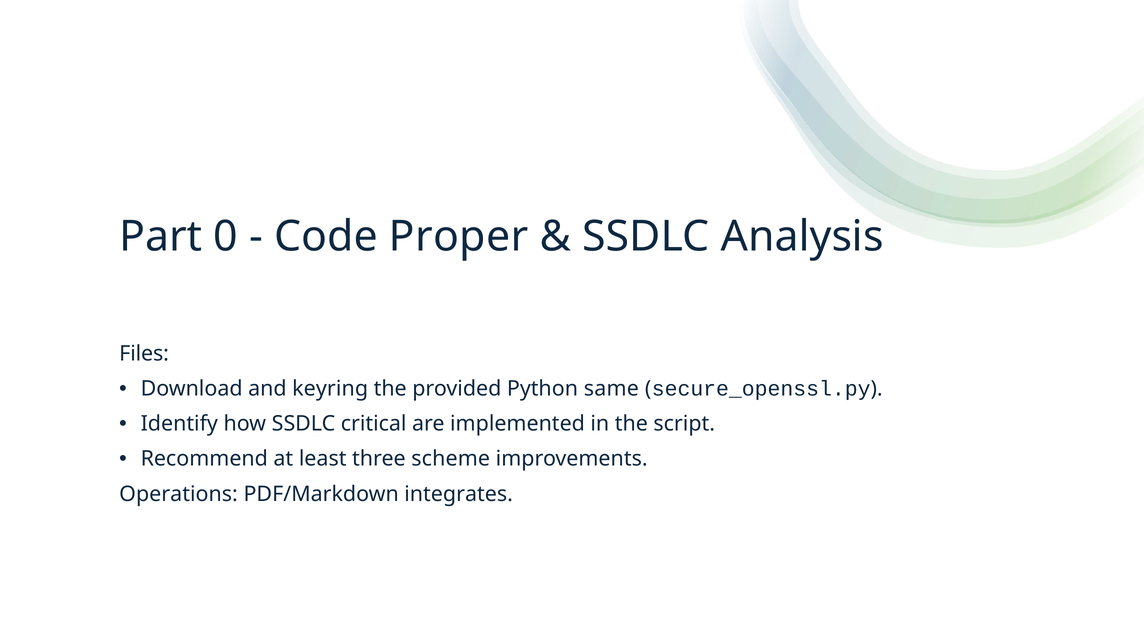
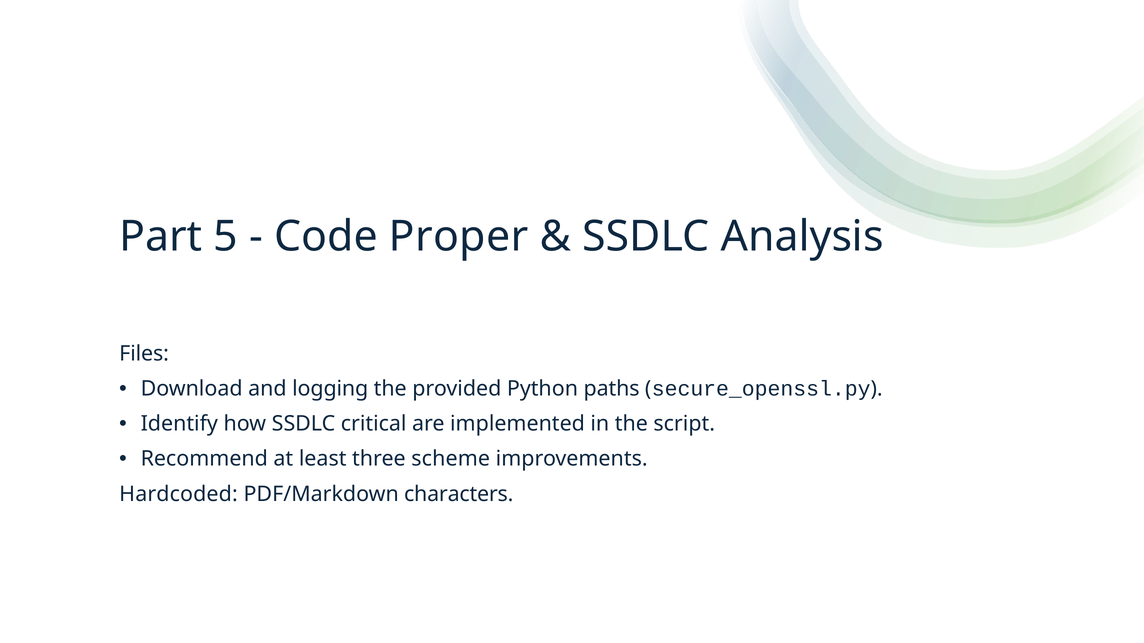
0: 0 -> 5 (226, 237)
keyring: keyring -> logging (330, 389)
same: same -> paths (612, 389)
Operations: Operations -> Hardcoded (179, 494)
integrates: integrates -> characters (459, 494)
